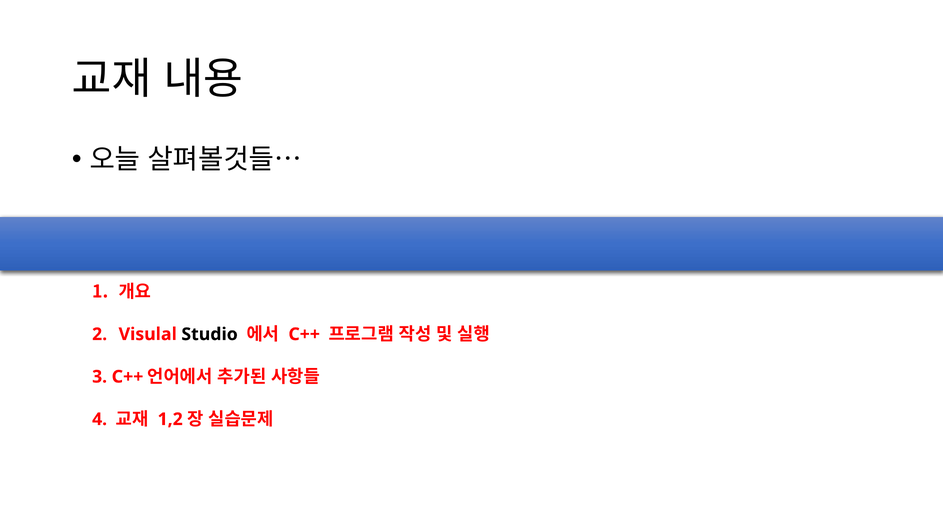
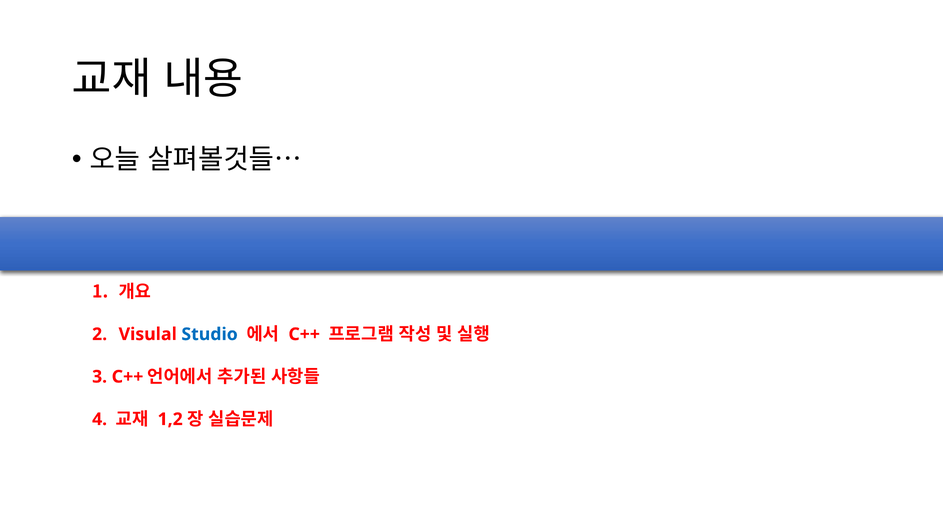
Studio colour: black -> blue (210, 334)
